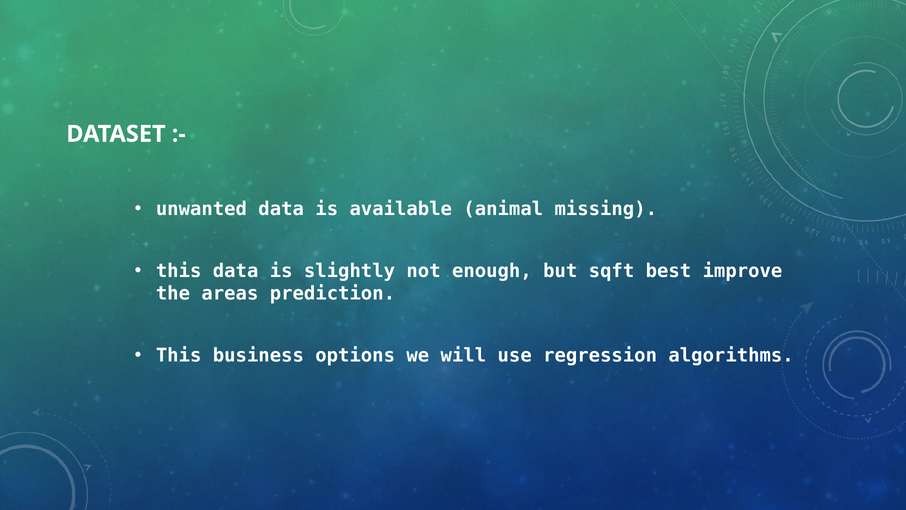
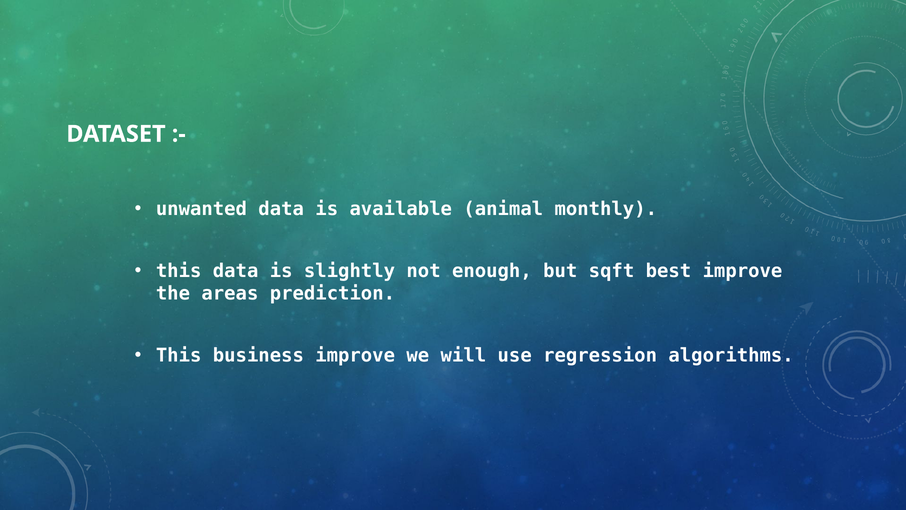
missing: missing -> monthly (606, 209)
business options: options -> improve (355, 355)
